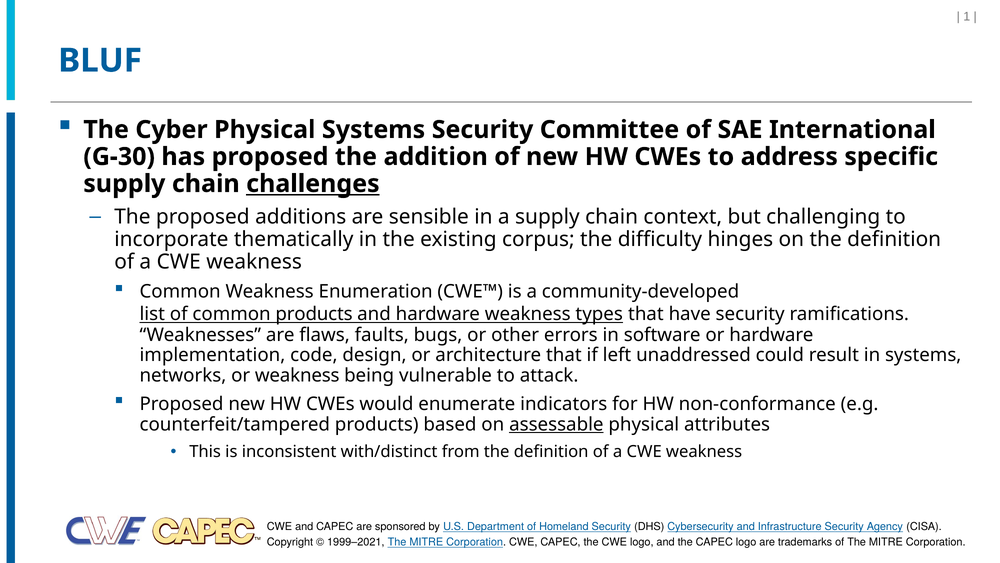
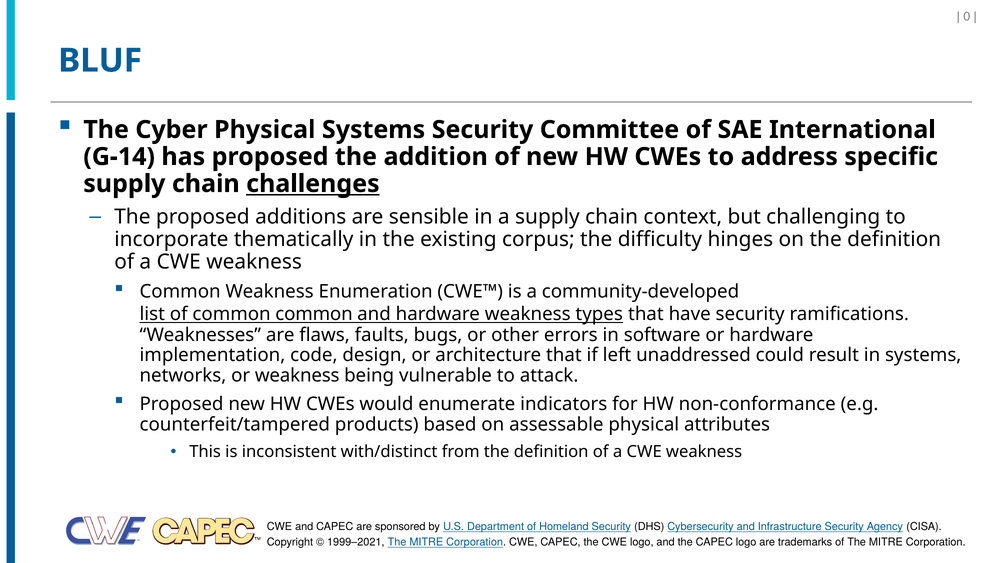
1: 1 -> 0 (967, 17)
G-30: G-30 -> G-14 (119, 157)
common products: products -> common (314, 314)
assessable underline: present -> none (556, 424)
